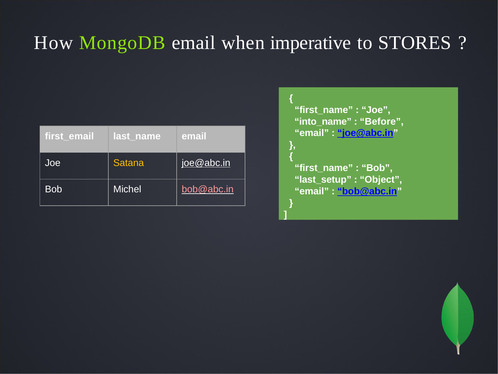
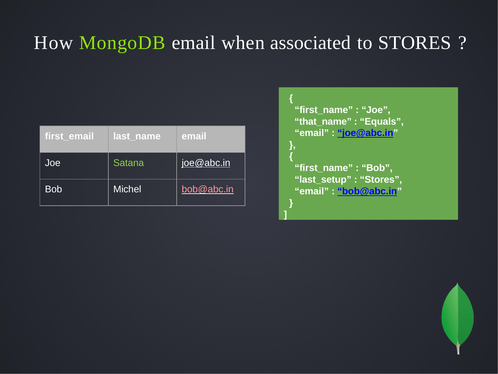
imperative: imperative -> associated (310, 43)
into_name: into_name -> that_name (323, 121)
Before: Before -> Equals (382, 121)
Satana colour: yellow -> light green (129, 163)
Object: Object -> Stores (381, 179)
